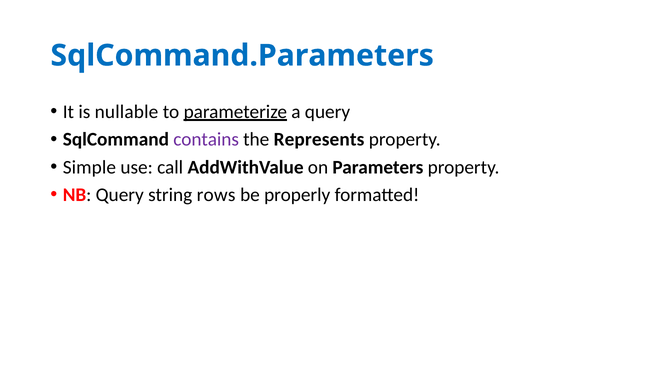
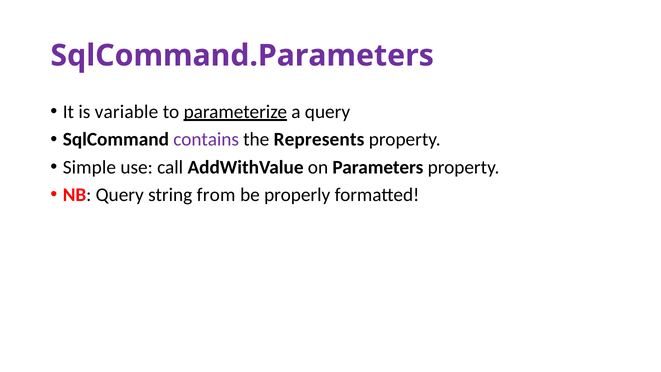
SqlCommand.Parameters colour: blue -> purple (242, 56)
nullable: nullable -> variable (126, 112)
rows: rows -> from (216, 195)
